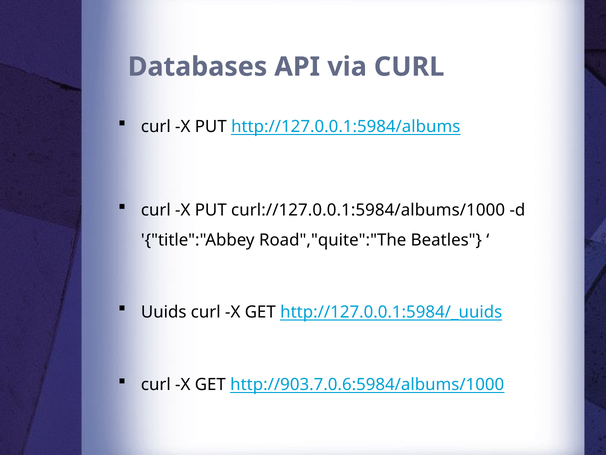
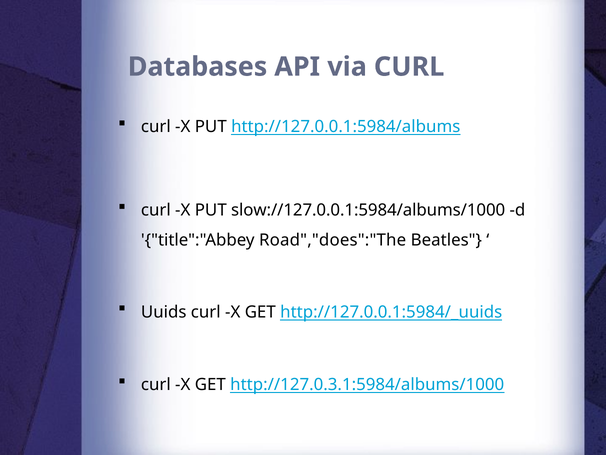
curl://127.0.0.1:5984/albums/1000: curl://127.0.0.1:5984/albums/1000 -> slow://127.0.0.1:5984/albums/1000 (368, 210)
Road","quite":"The: Road","quite":"The -> Road","does":"The (333, 240)
http://903.7.0.6:5984/albums/1000: http://903.7.0.6:5984/albums/1000 -> http://127.0.3.1:5984/albums/1000 (367, 384)
